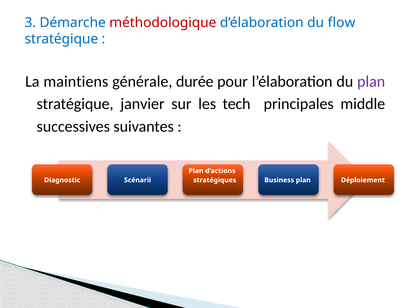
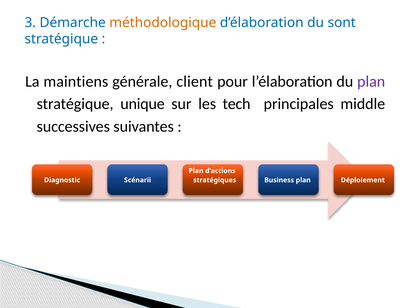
méthodologique colour: red -> orange (163, 22)
flow: flow -> sont (342, 22)
durée: durée -> client (195, 81)
janvier: janvier -> unique (143, 104)
